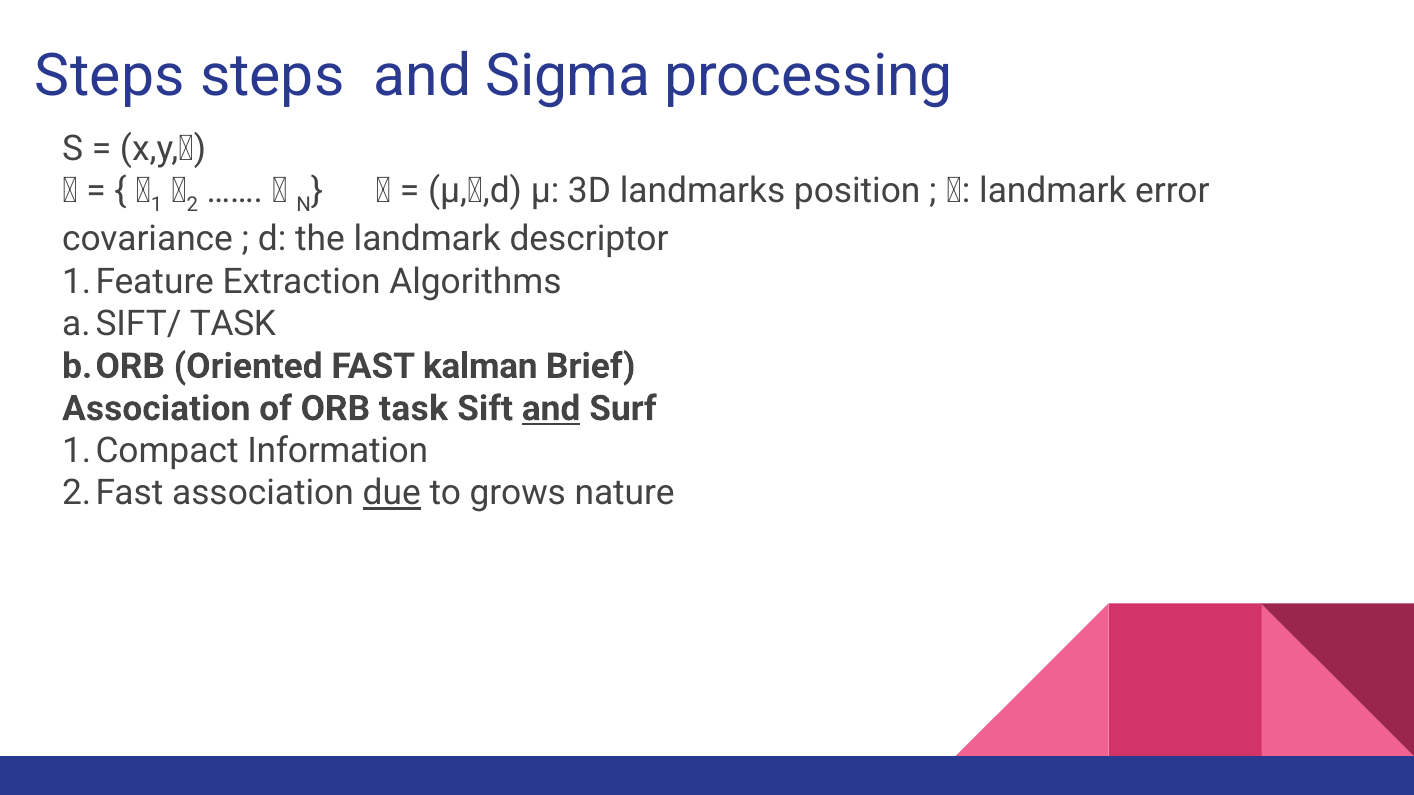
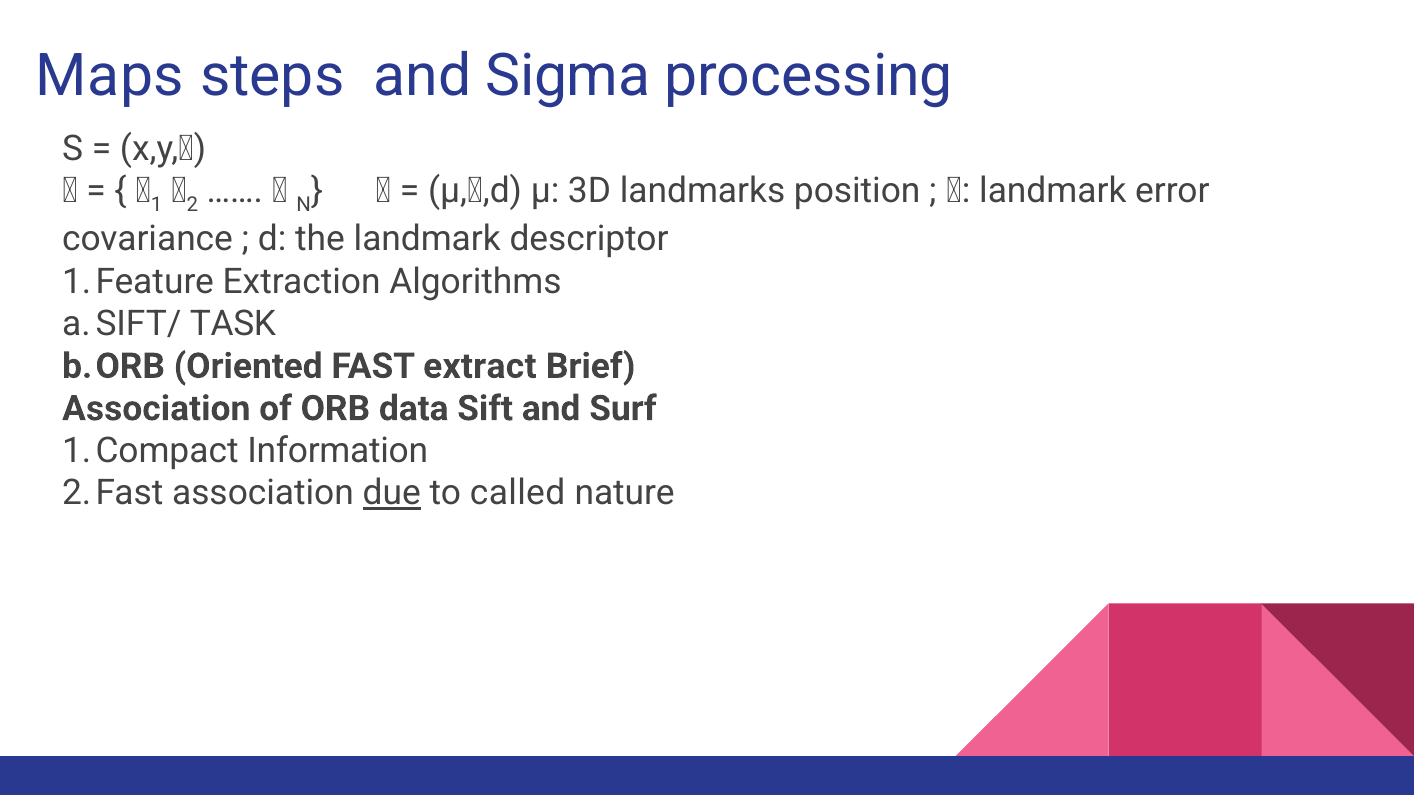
Steps: Steps -> Maps (110, 76)
kalman: kalman -> extract (480, 366)
ORB task: task -> data (414, 409)
and underline: present -> none (551, 409)
grows: grows -> called (518, 494)
